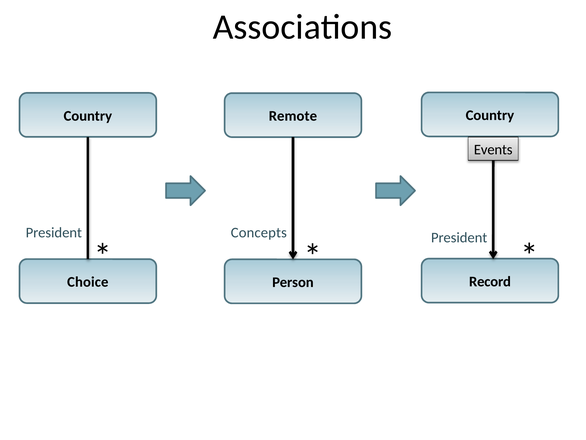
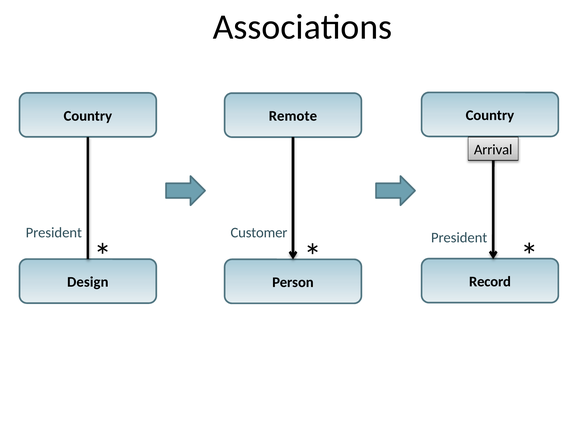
Events: Events -> Arrival (493, 149)
Concepts: Concepts -> Customer (259, 232)
Choice: Choice -> Design (88, 282)
